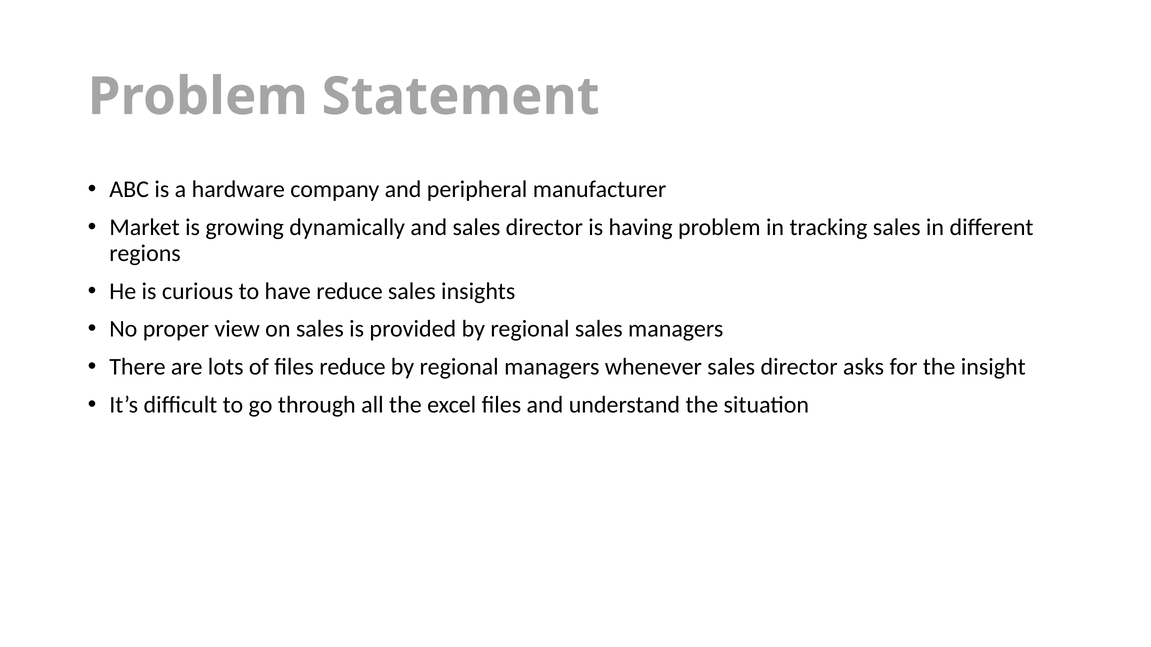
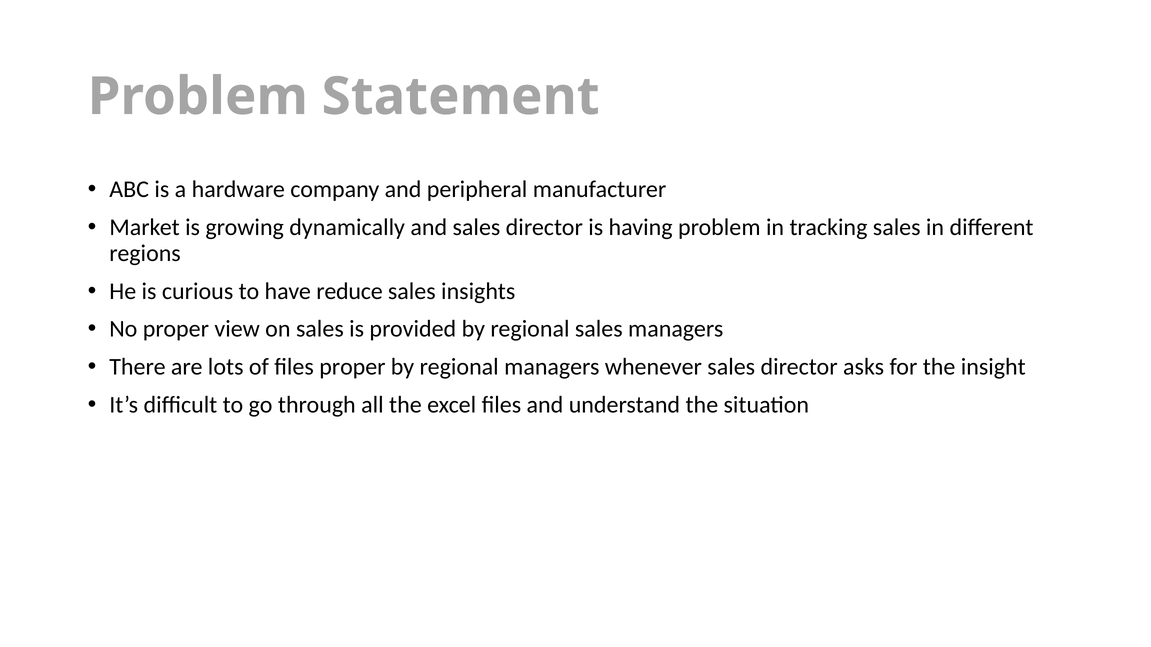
files reduce: reduce -> proper (352, 367)
